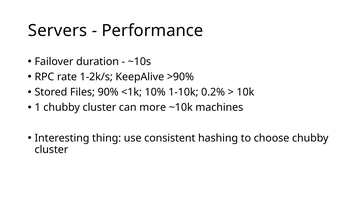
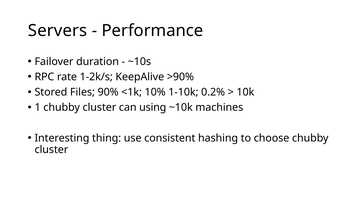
more: more -> using (153, 107)
